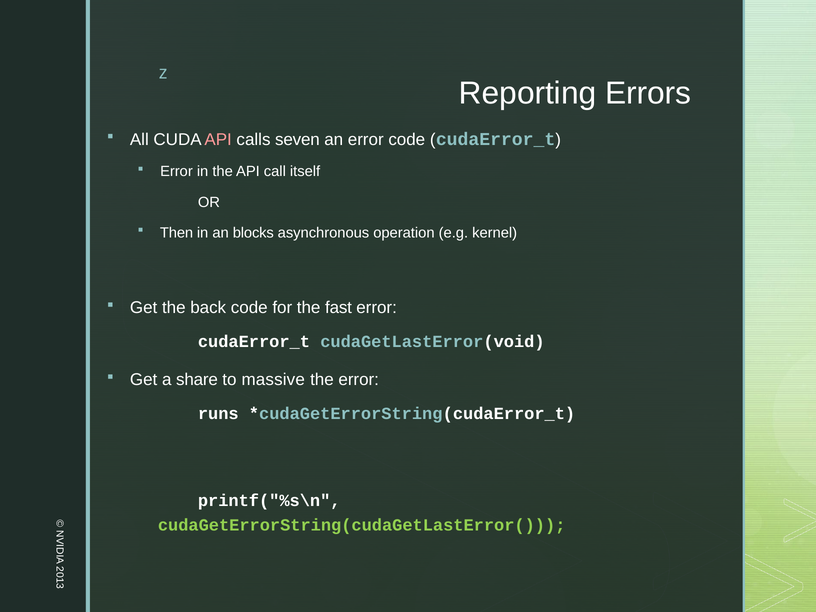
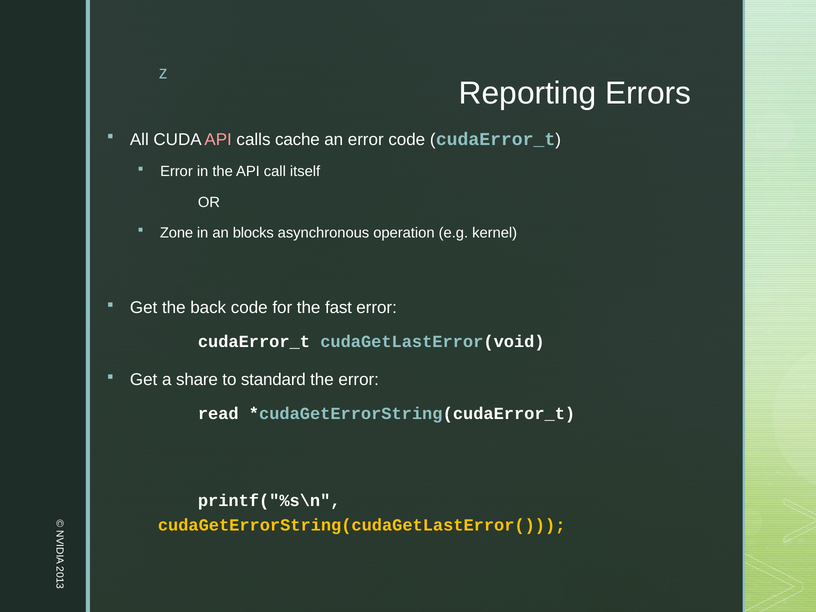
seven: seven -> cache (297, 140)
Then: Then -> Zone (177, 233)
massive: massive -> standard (273, 380)
runs: runs -> read (218, 414)
cudaGetErrorString(cudaGetLastError( colour: light green -> yellow (362, 525)
